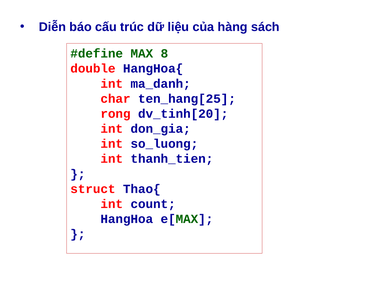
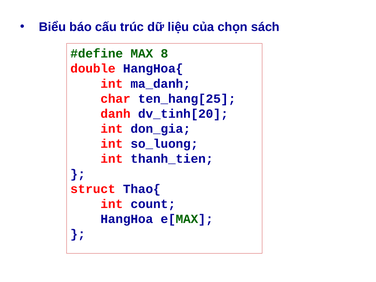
Diễn: Diễn -> Biểu (52, 27)
hàng: hàng -> chọn (233, 27)
rong: rong -> danh (115, 114)
